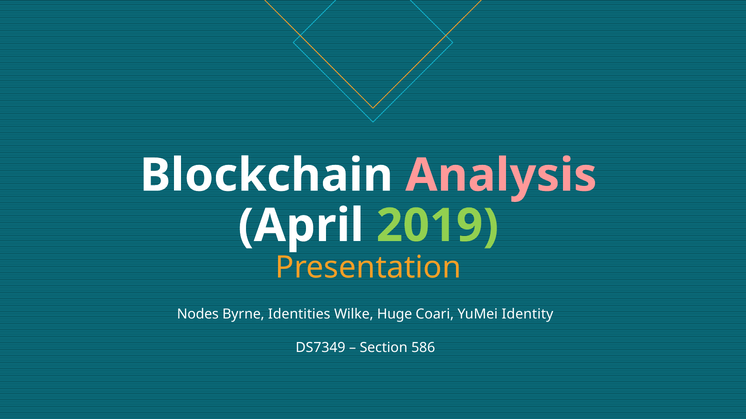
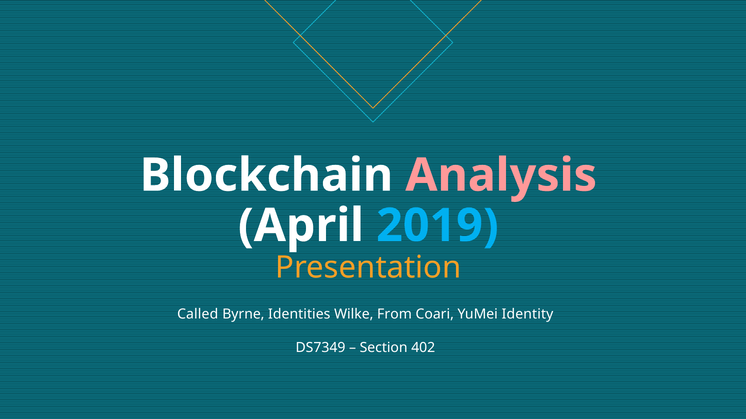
2019 colour: light green -> light blue (437, 226)
Nodes: Nodes -> Called (198, 314)
Huge: Huge -> From (394, 314)
586: 586 -> 402 (423, 348)
